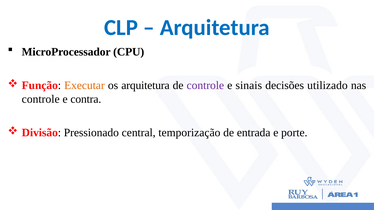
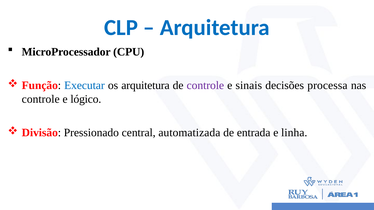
Executar colour: orange -> blue (84, 86)
utilizado: utilizado -> processa (327, 86)
contra: contra -> lógico (86, 99)
temporização: temporização -> automatizada (189, 133)
porte: porte -> linha (294, 133)
